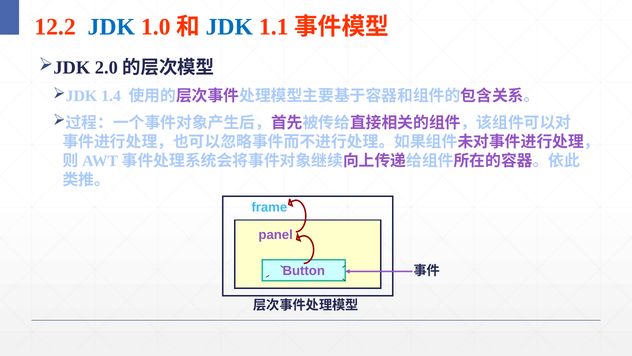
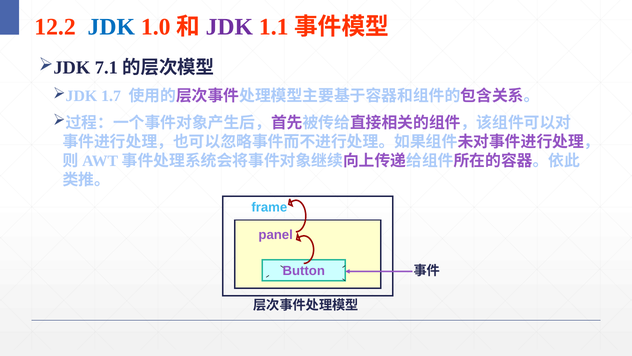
JDK colour: blue -> purple (229, 27)
2.0: 2.0 -> 7.1 (106, 68)
1.4: 1.4 -> 1.7 (111, 96)
